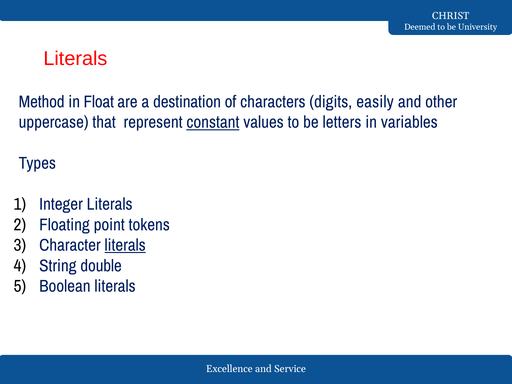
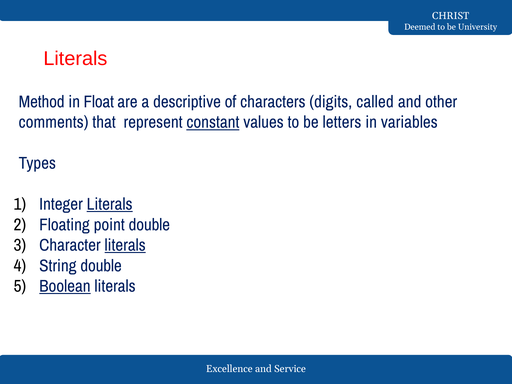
destination: destination -> descriptive (187, 102)
easily: easily -> called (375, 102)
uppercase: uppercase -> comments (54, 122)
Literals underline: none -> present (110, 204)
point tokens: tokens -> double (149, 225)
Boolean underline: none -> present (65, 286)
